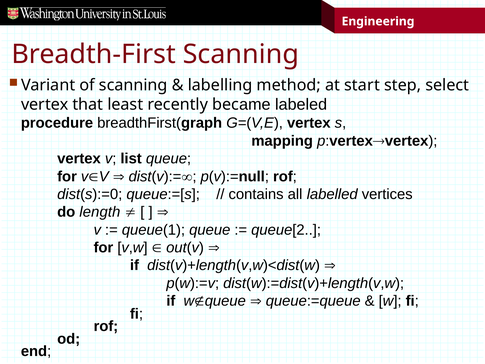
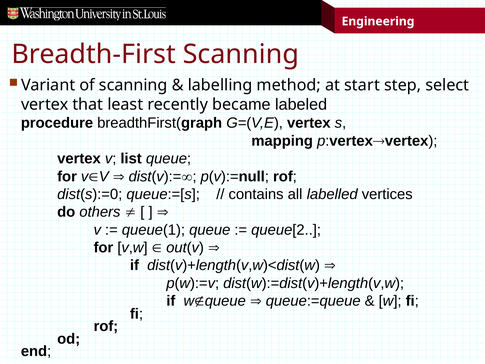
length: length -> others (100, 212)
